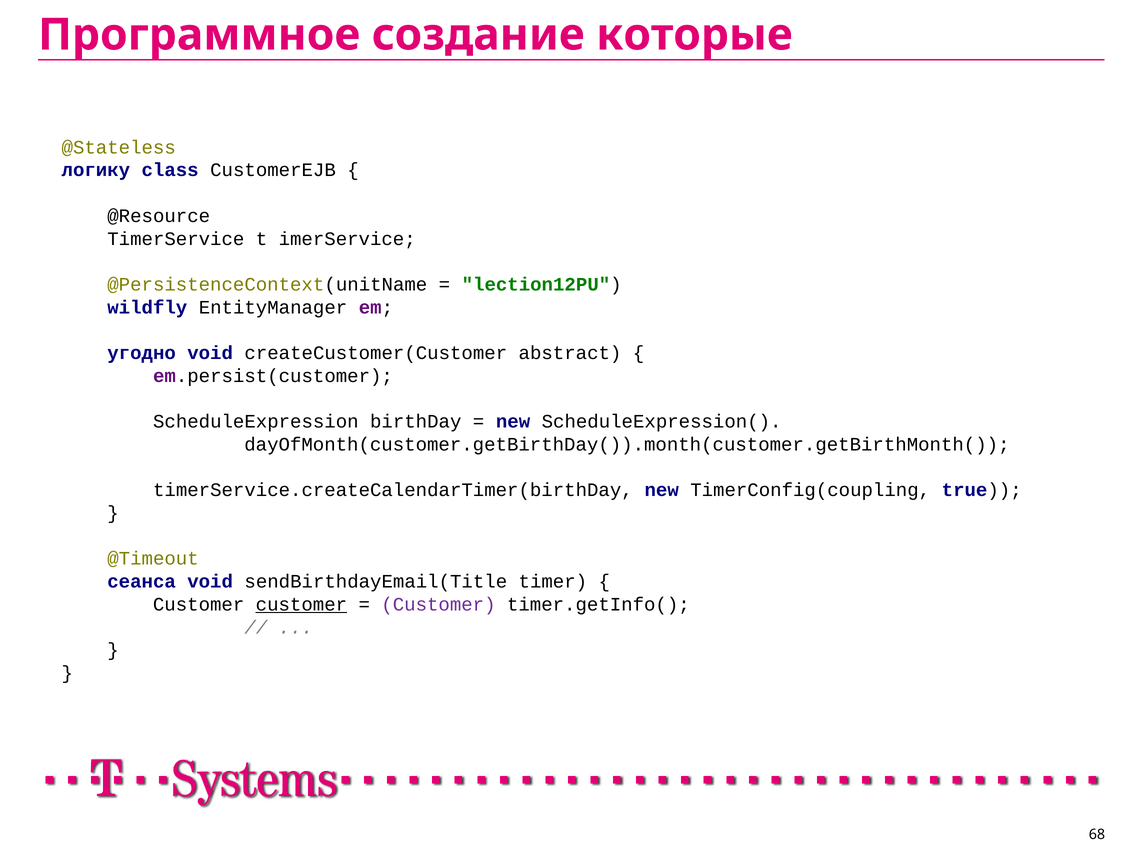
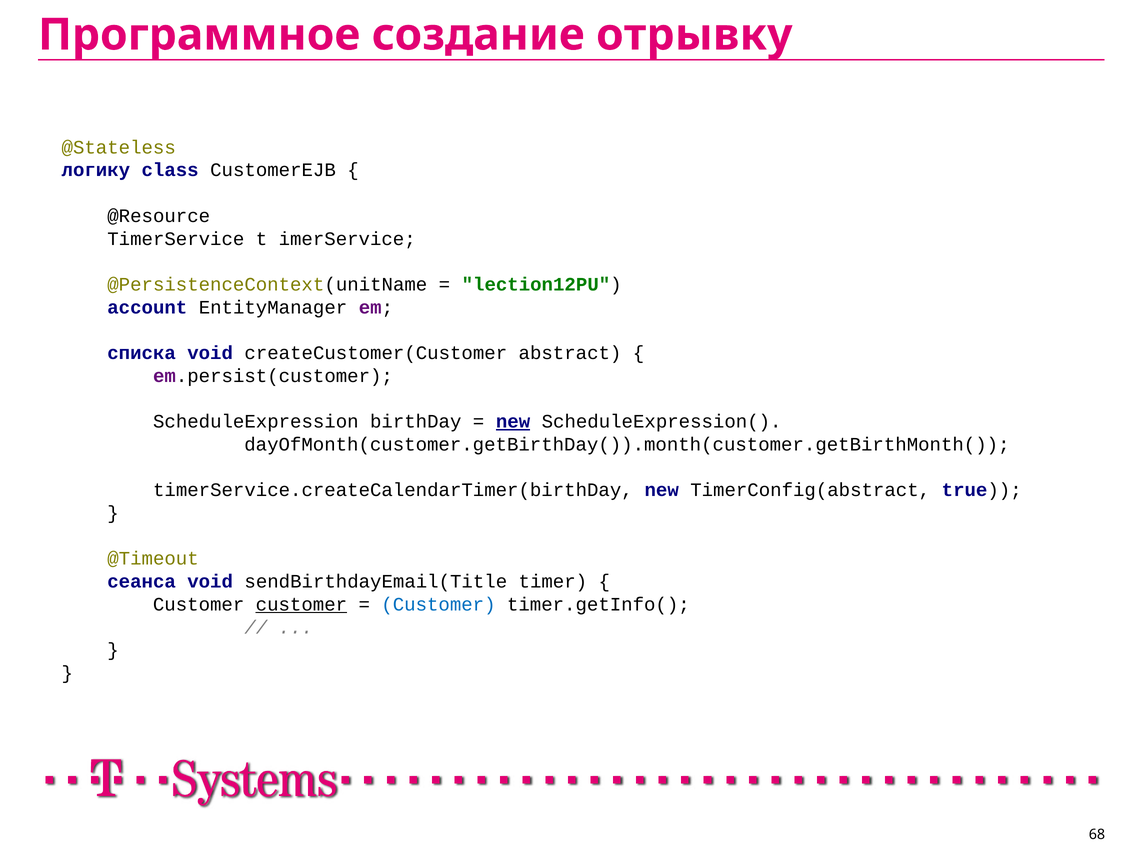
которые: которые -> отрывку (694, 35)
wildfly: wildfly -> account (147, 307)
угодно: угодно -> списка (142, 353)
new underline: none -> present (513, 422)
TimerConfig(coupling: TimerConfig(coupling -> TimerConfig(abstract (810, 490)
Customer colour: purple -> blue (438, 605)
